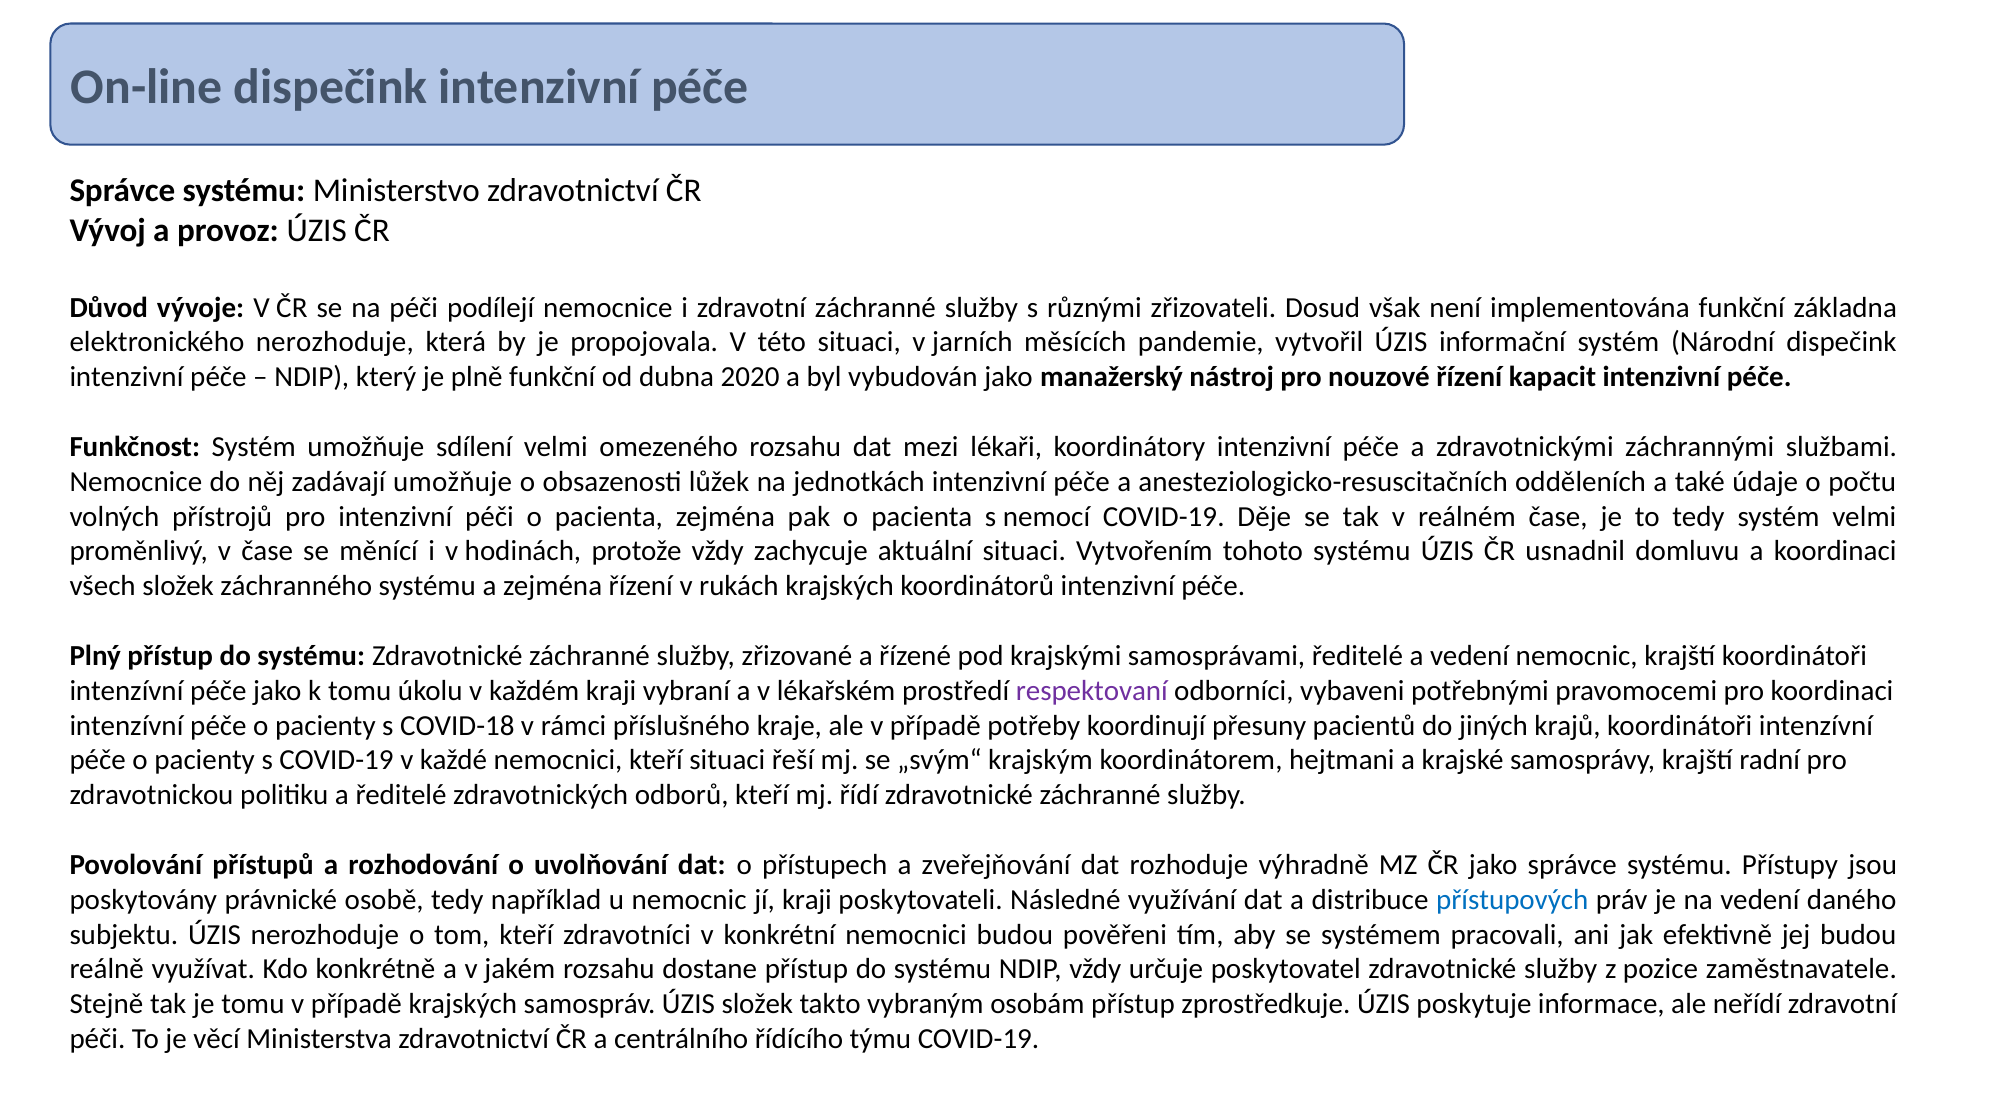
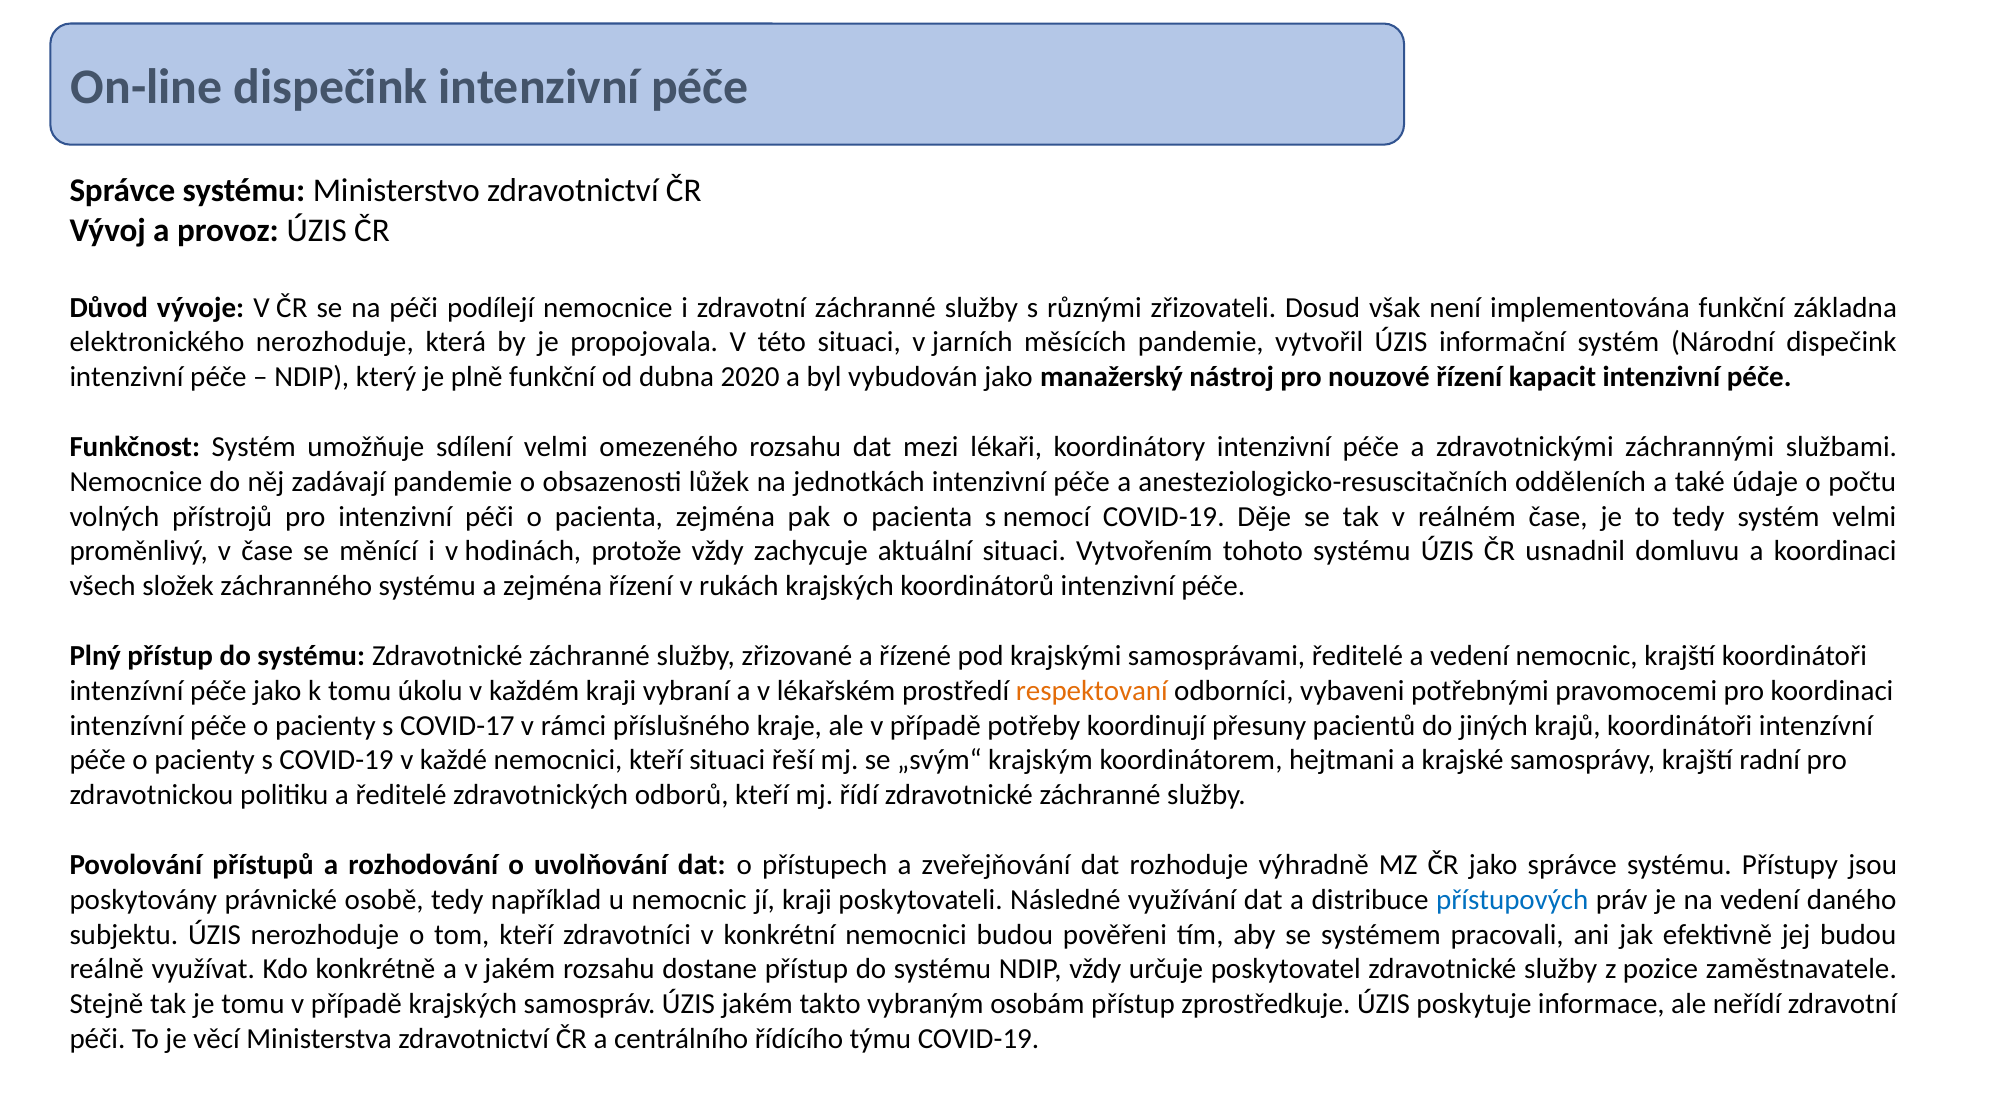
zadávají umožňuje: umožňuje -> pandemie (453, 482)
respektovaní colour: purple -> orange (1092, 691)
COVID-18: COVID-18 -> COVID-17 (457, 726)
ÚZIS složek: složek -> jakém (757, 1004)
